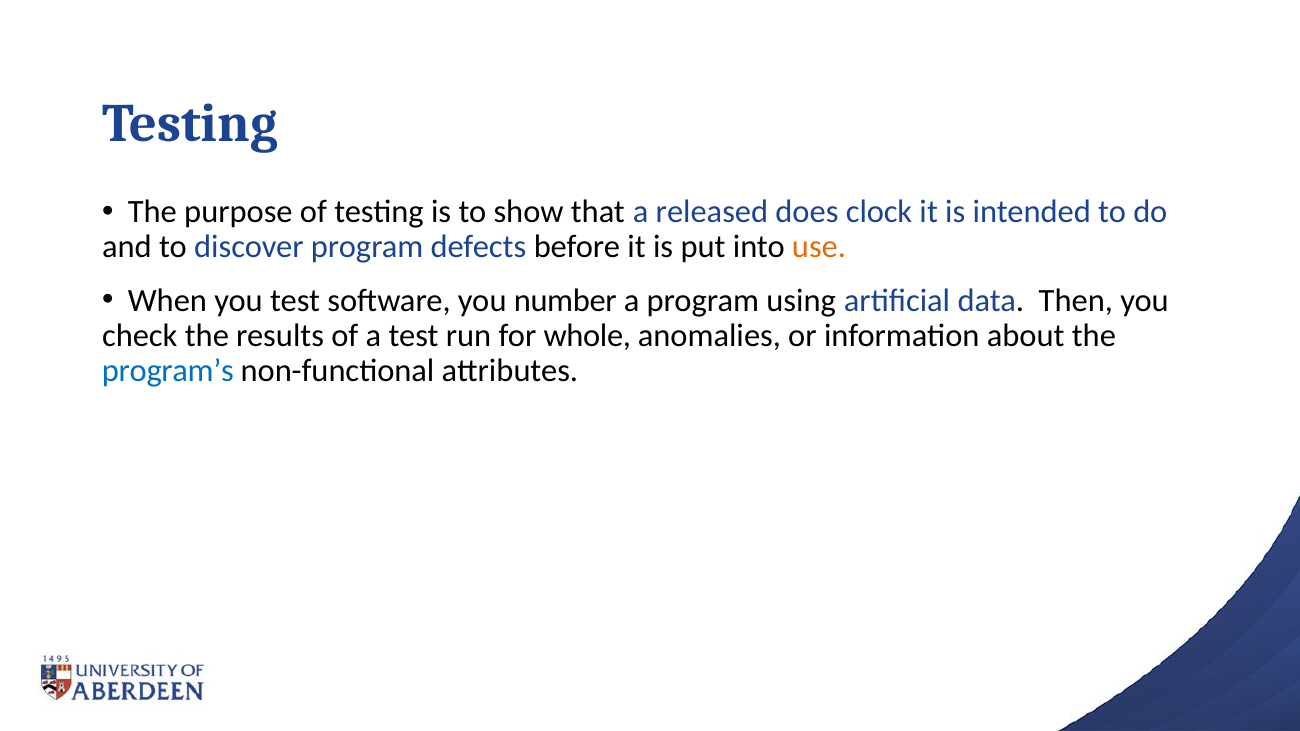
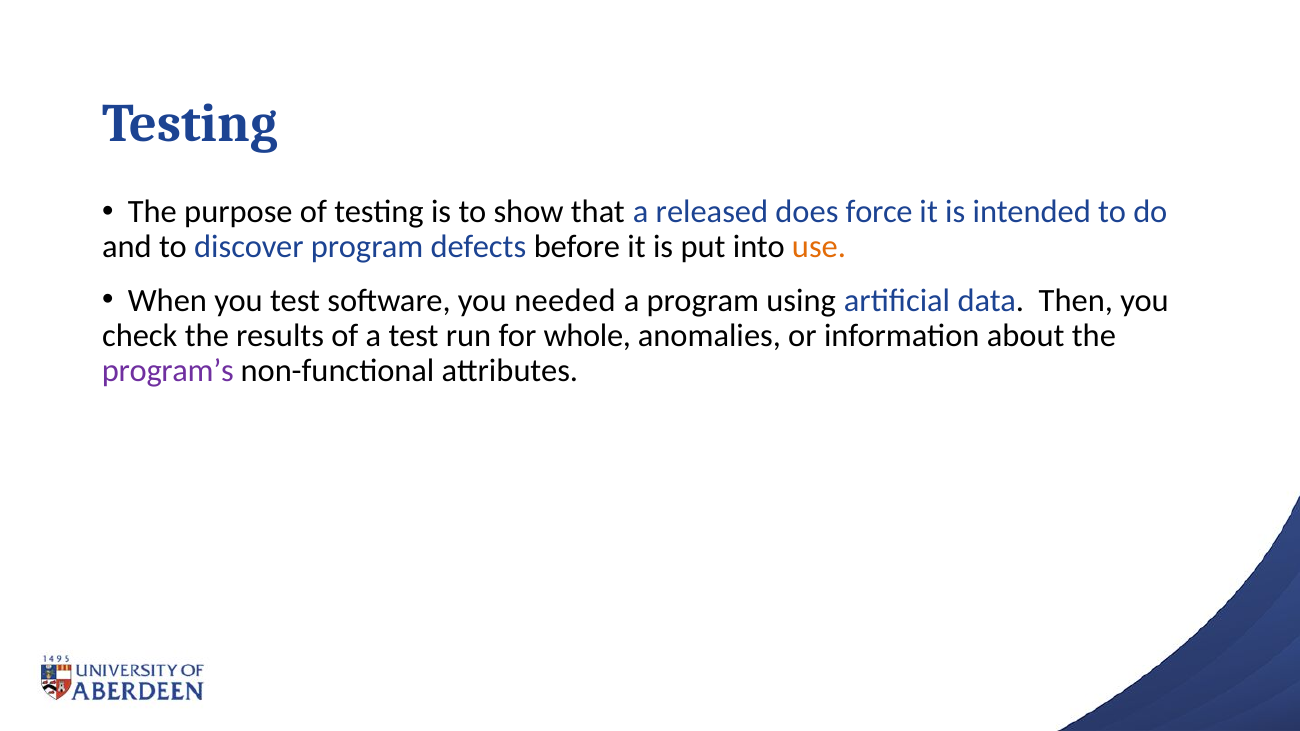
clock: clock -> force (879, 212)
number: number -> needed (565, 300)
program’s colour: blue -> purple (168, 371)
